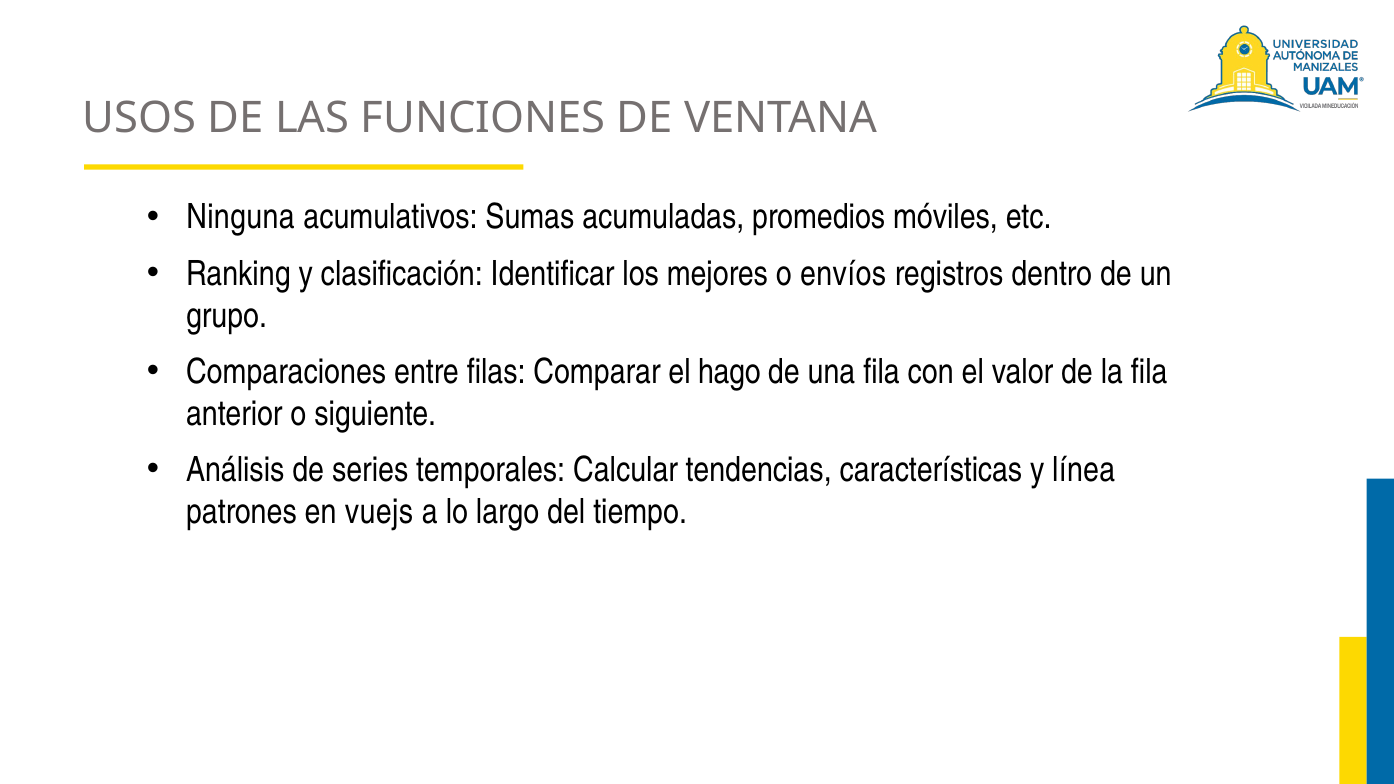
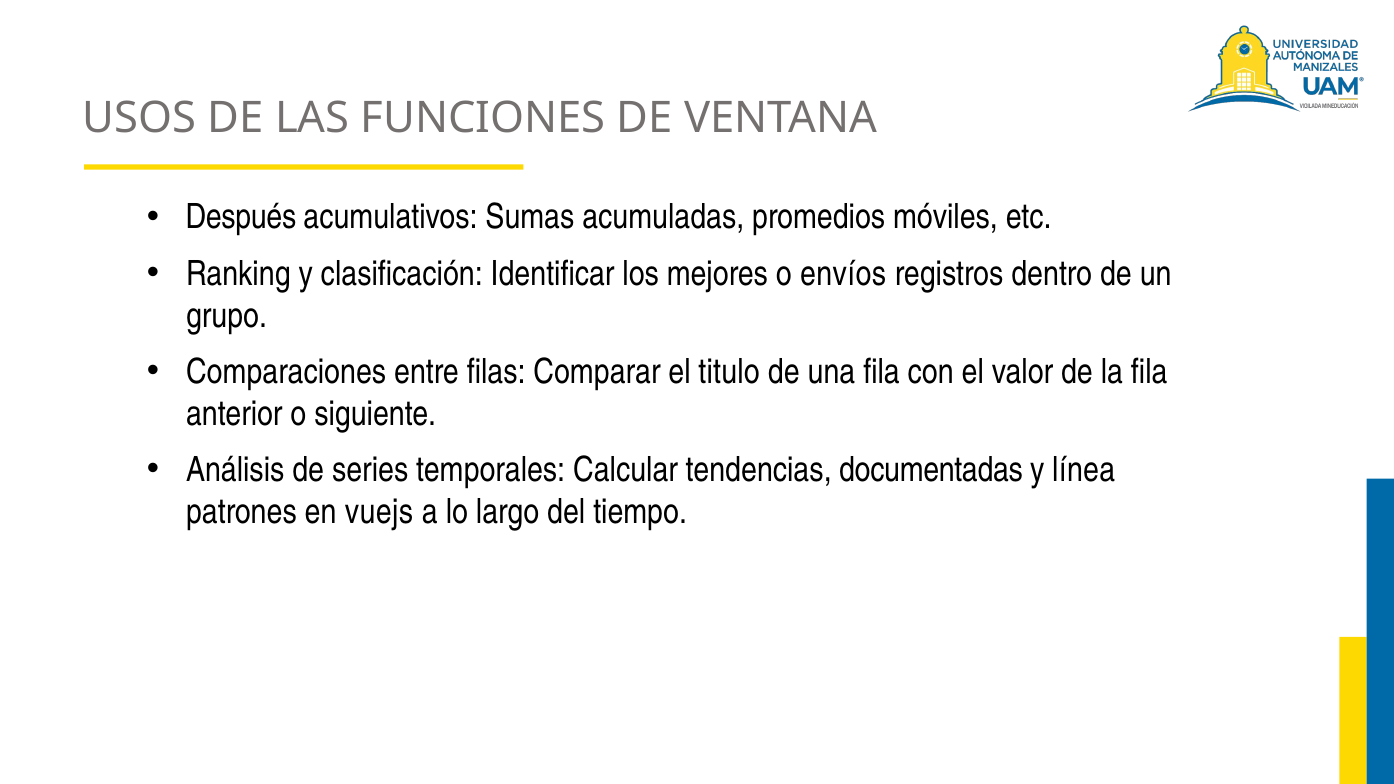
Ninguna: Ninguna -> Después (241, 217)
hago: hago -> titulo (729, 372)
características: características -> documentadas (931, 470)
